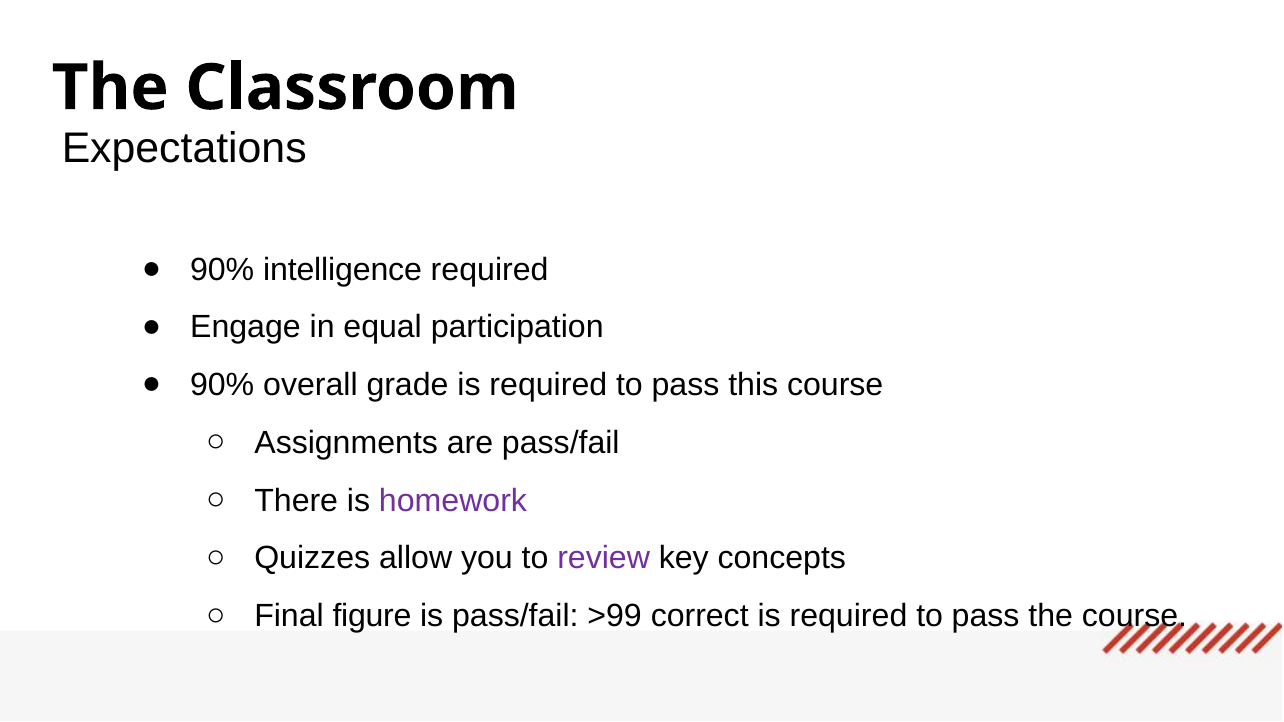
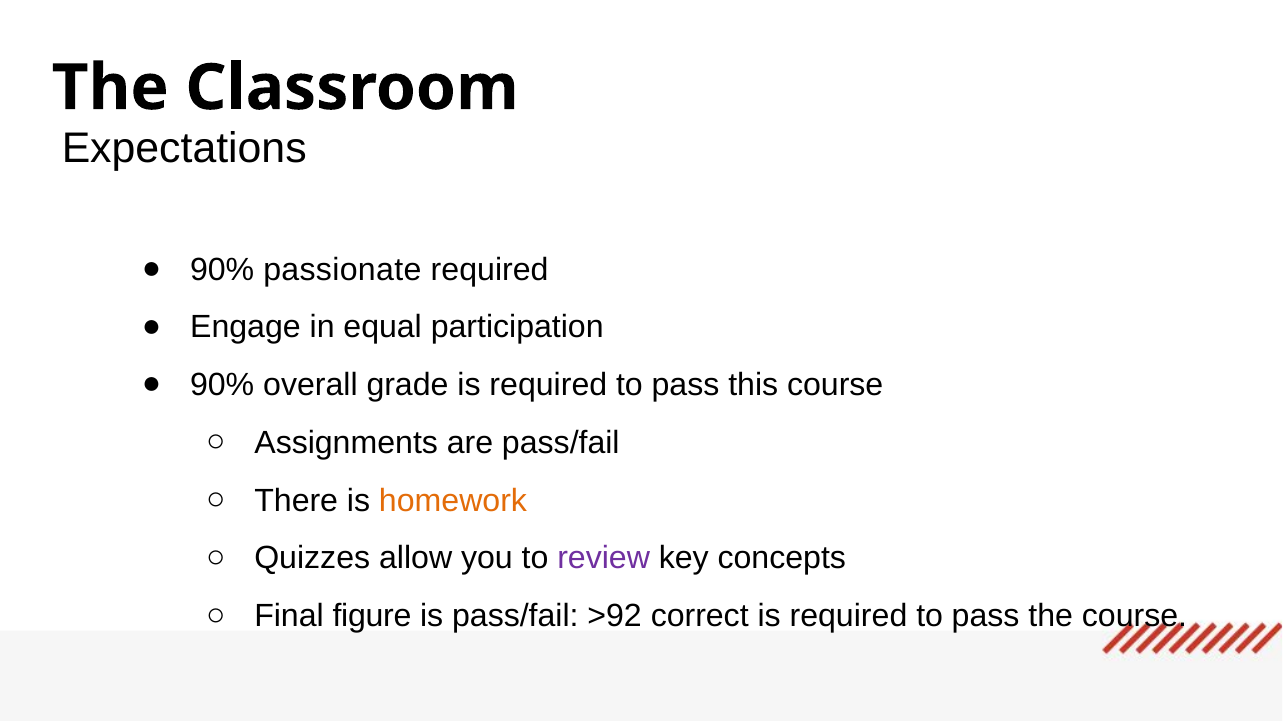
intelligence: intelligence -> passionate (342, 270)
homework colour: purple -> orange (453, 501)
>99: >99 -> >92 (615, 616)
